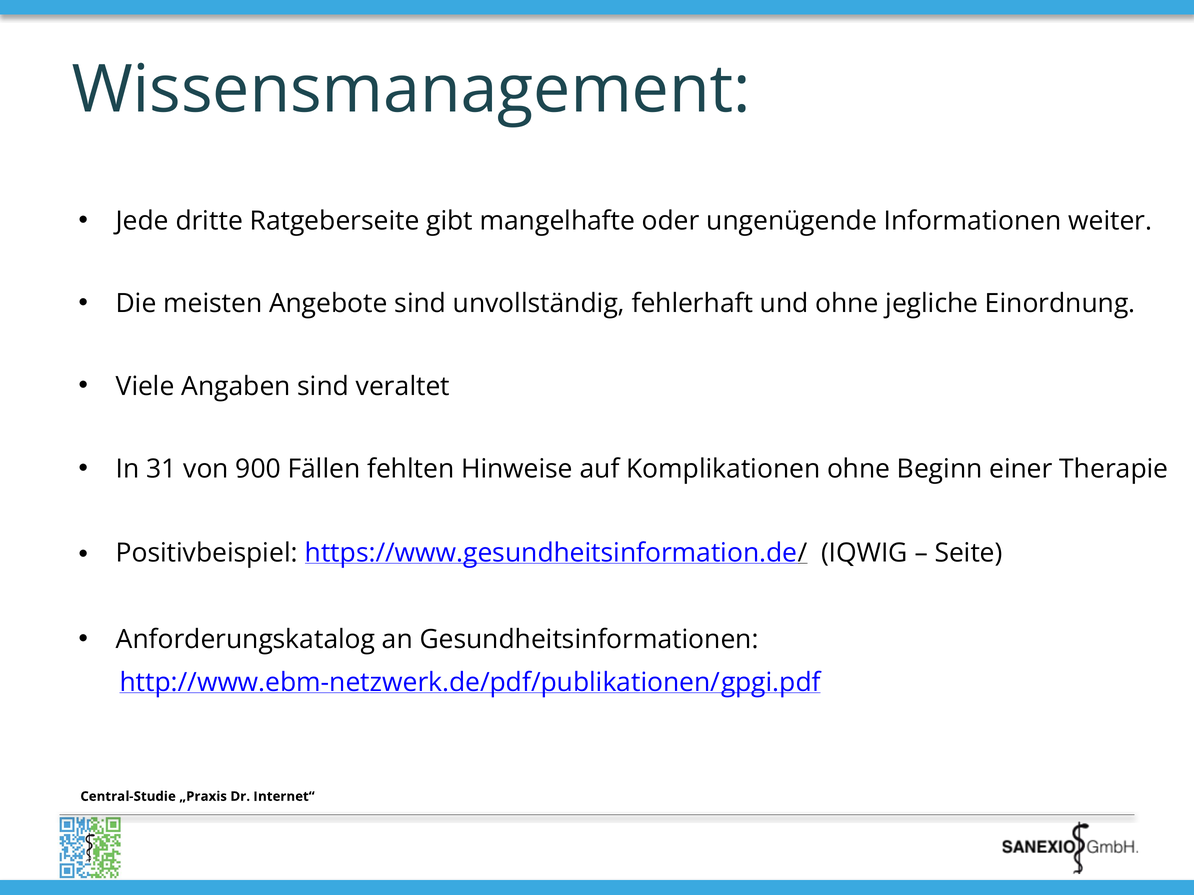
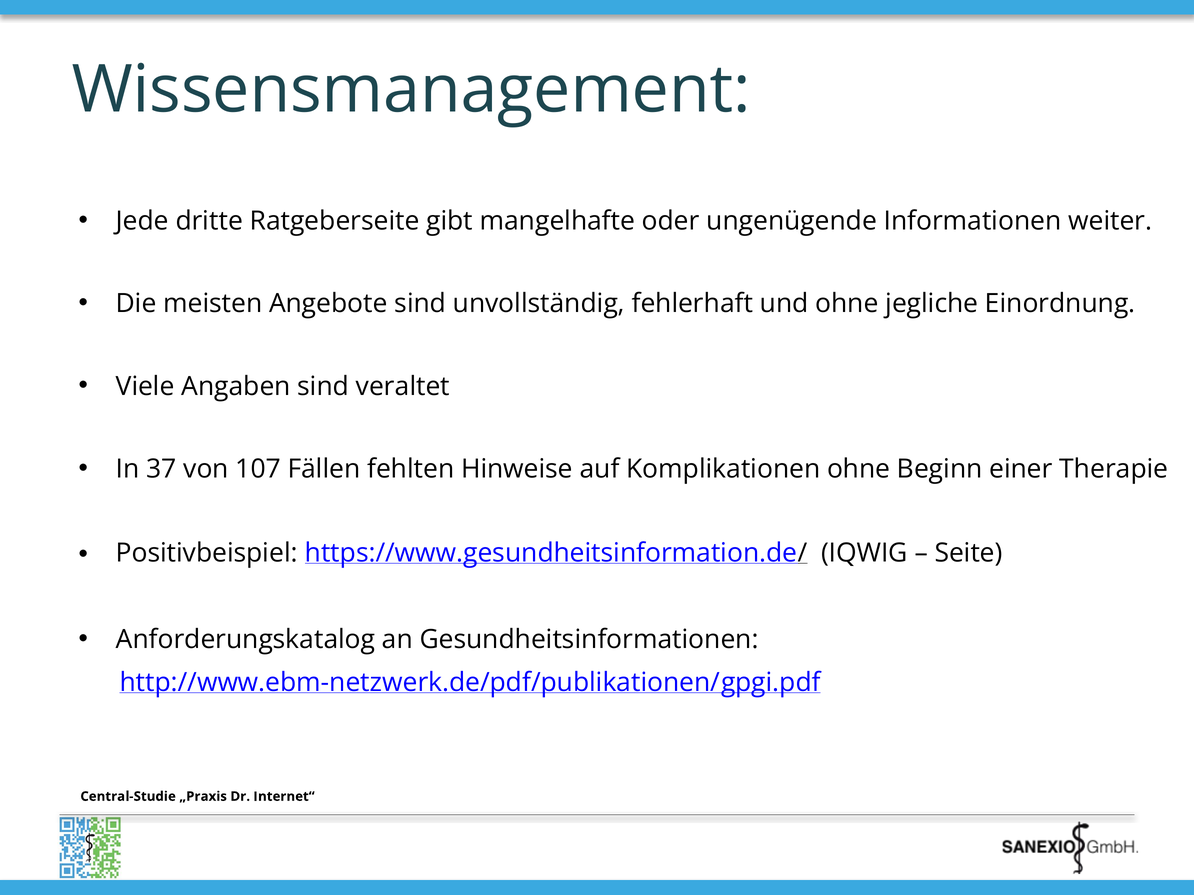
31: 31 -> 37 (161, 469)
900: 900 -> 107 (258, 469)
